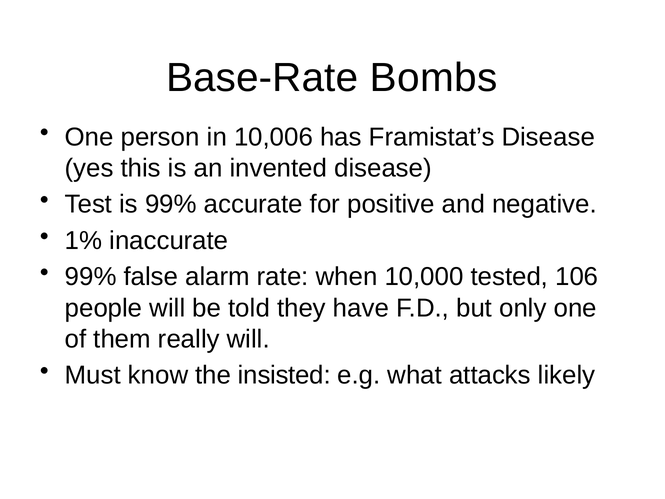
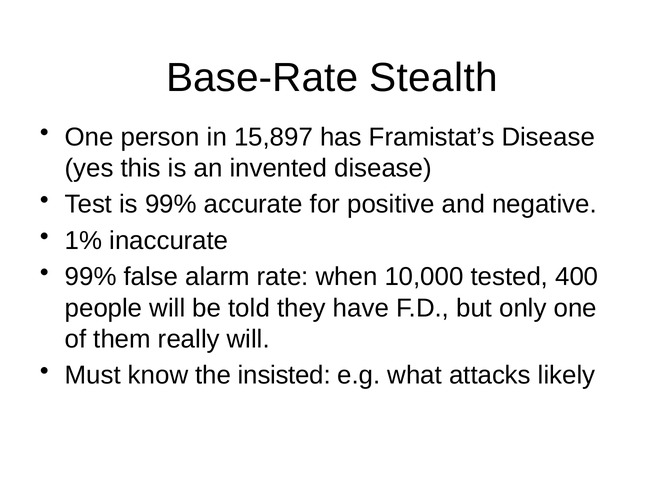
Bombs: Bombs -> Stealth (434, 78)
10,006: 10,006 -> 15,897 (274, 137)
106: 106 -> 400 (577, 277)
